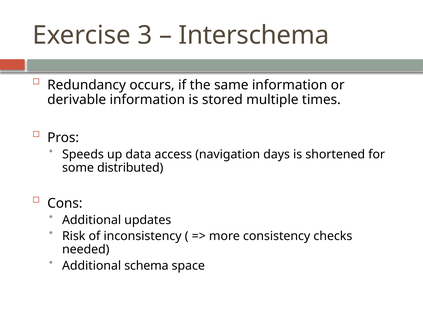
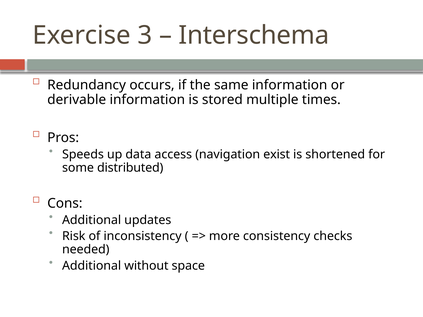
days: days -> exist (277, 155)
schema: schema -> without (146, 266)
